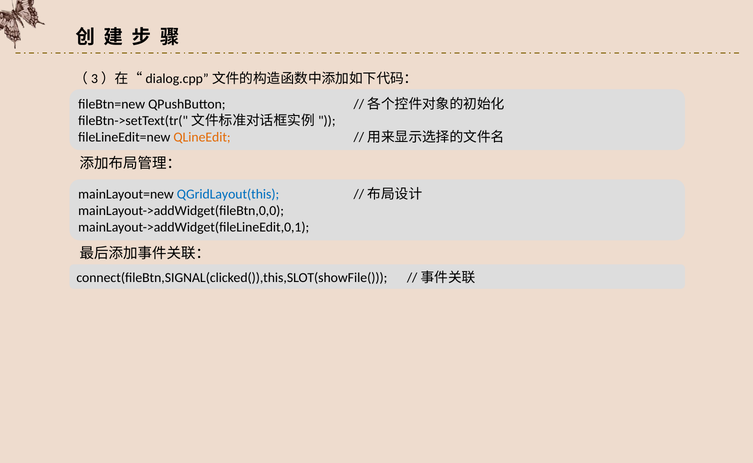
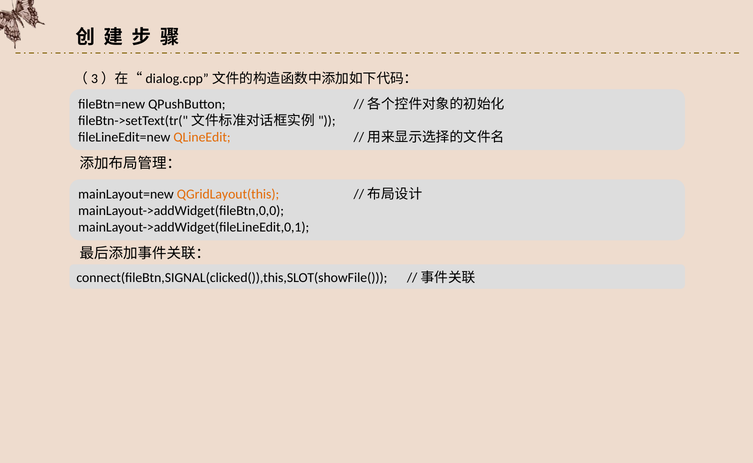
QGridLayout(this colour: blue -> orange (228, 194)
